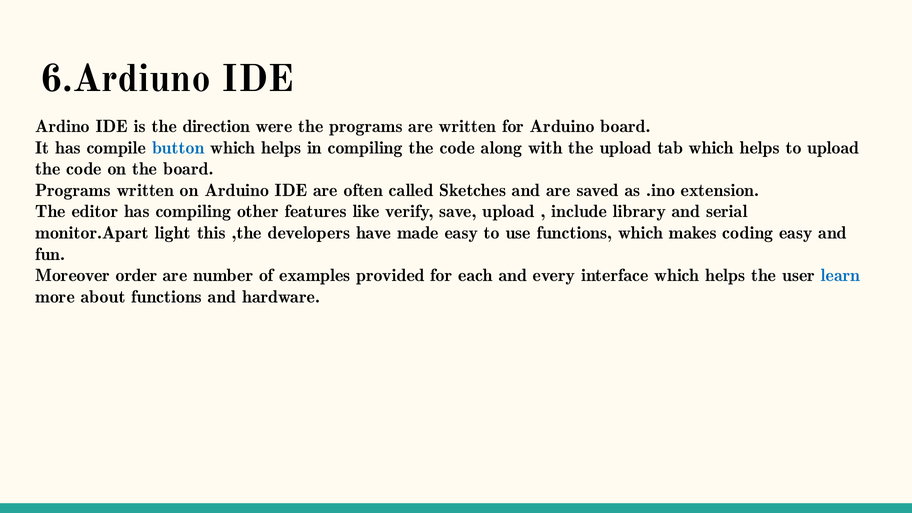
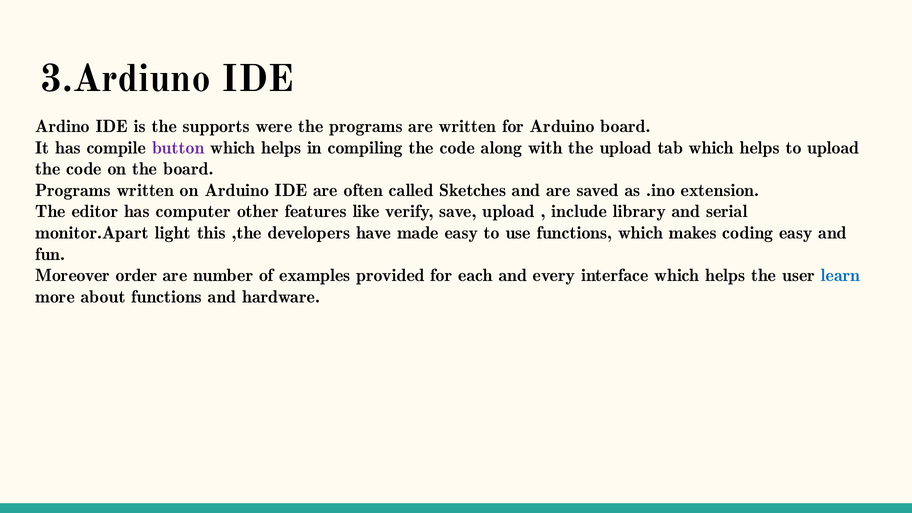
6.Ardiuno: 6.Ardiuno -> 3.Ardiuno (125, 79)
direction: direction -> supports (216, 126)
button colour: blue -> purple (178, 148)
has compiling: compiling -> computer (193, 212)
